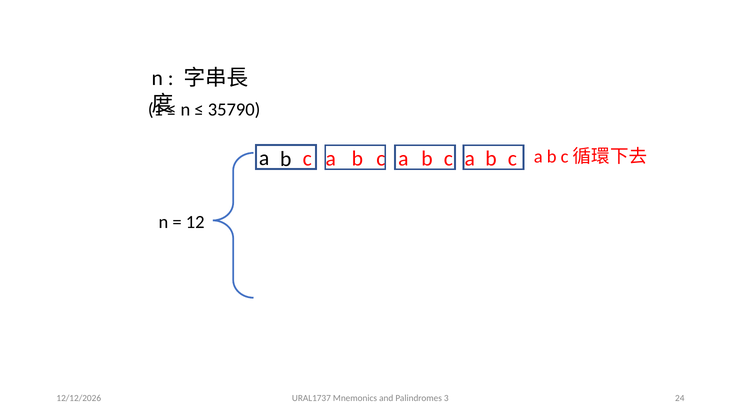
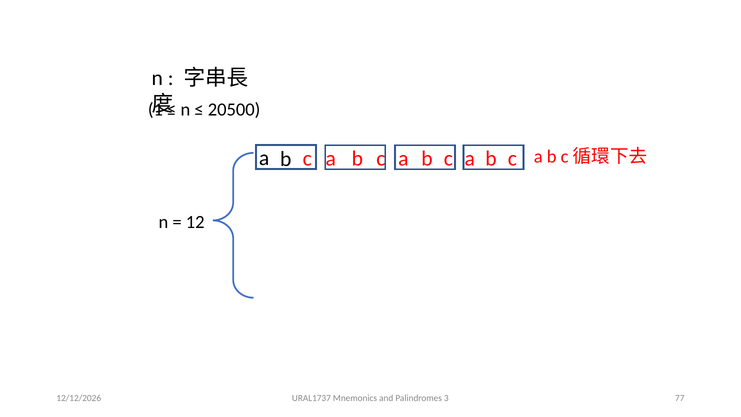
35790: 35790 -> 20500 (234, 110)
24: 24 -> 77 (680, 398)
